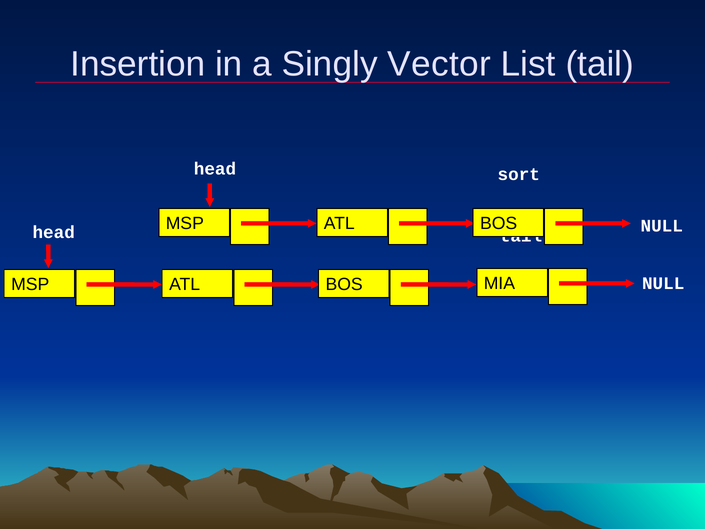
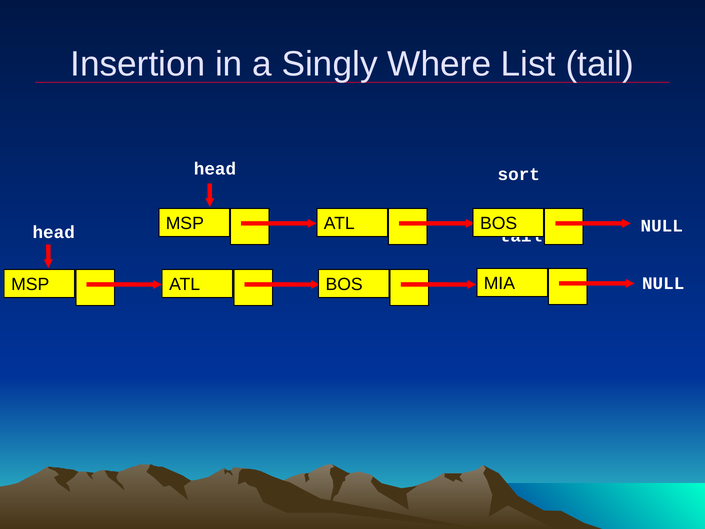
Vector: Vector -> Where (439, 64)
